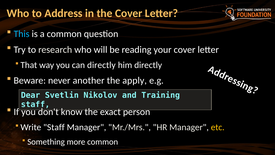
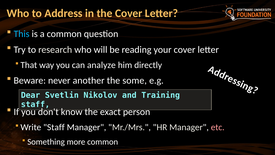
can directly: directly -> analyze (101, 65)
apply: apply -> some (135, 80)
etc colour: yellow -> pink (218, 127)
